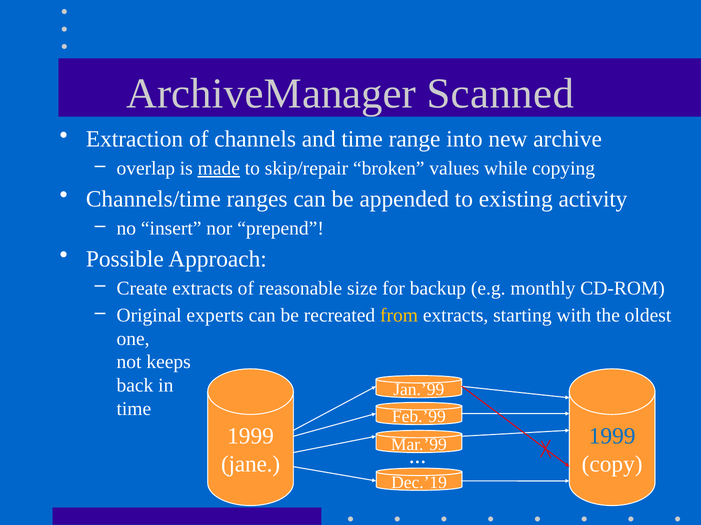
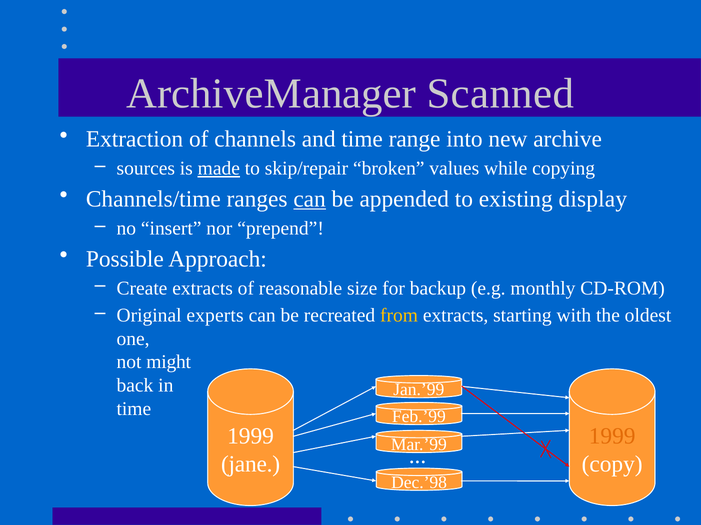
overlap: overlap -> sources (146, 169)
can underline: none -> present (310, 199)
activity: activity -> display (593, 199)
keeps: keeps -> might (169, 363)
1999 colour: blue -> orange (612, 437)
Dec.’19: Dec.’19 -> Dec.’98 (419, 483)
